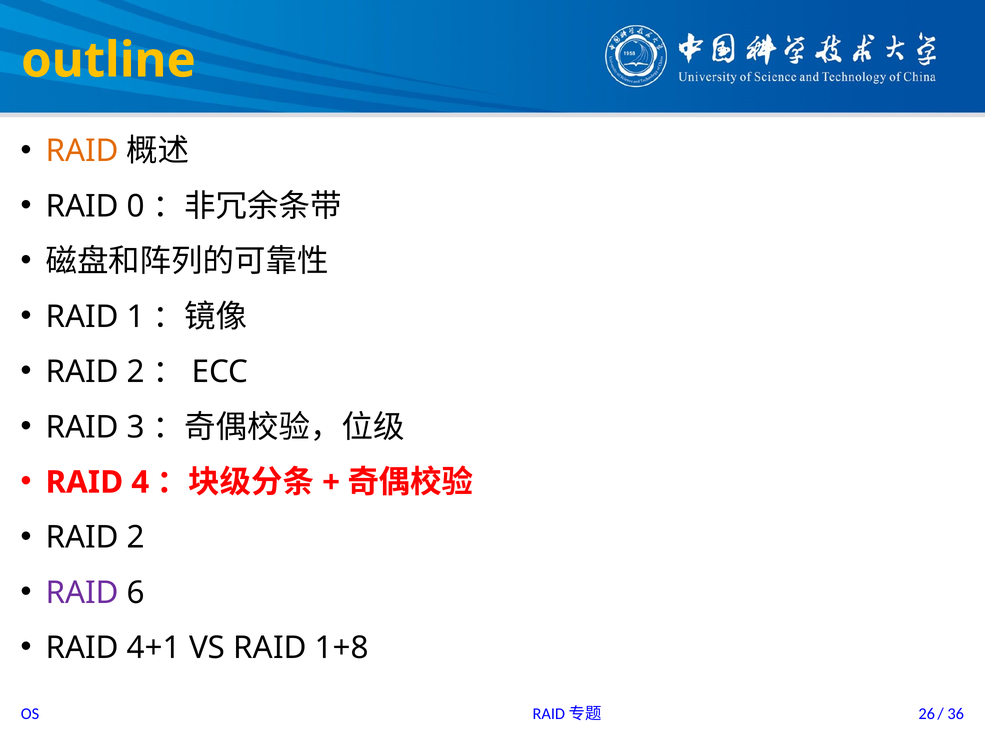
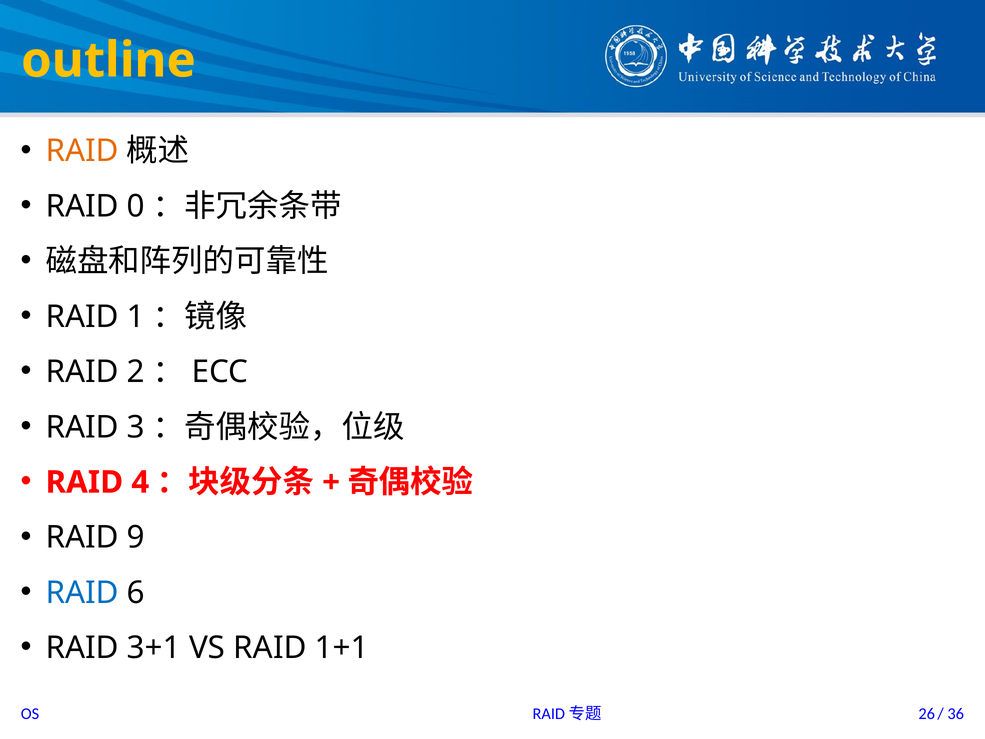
2: 2 -> 9 (136, 537)
RAID colour: purple -> blue (82, 593)
4+1: 4+1 -> 3+1 (154, 648)
1+8: 1+8 -> 1+1 (342, 648)
